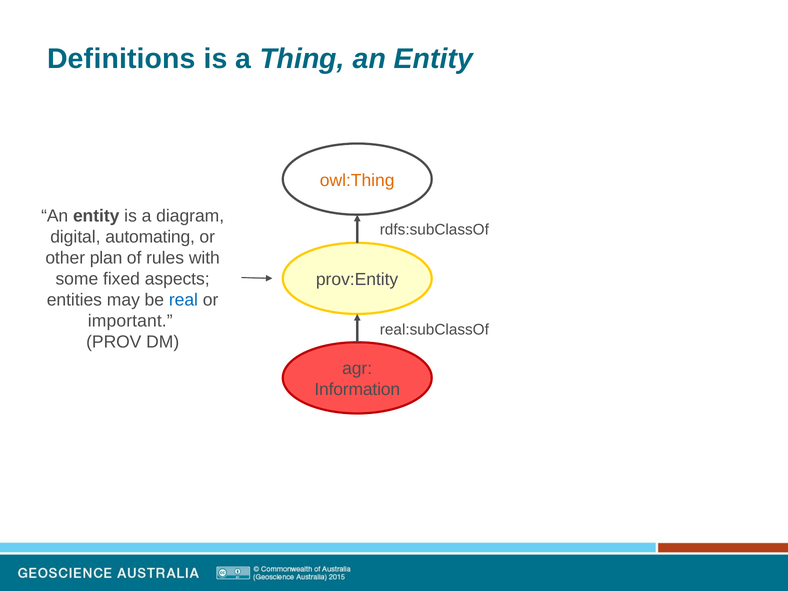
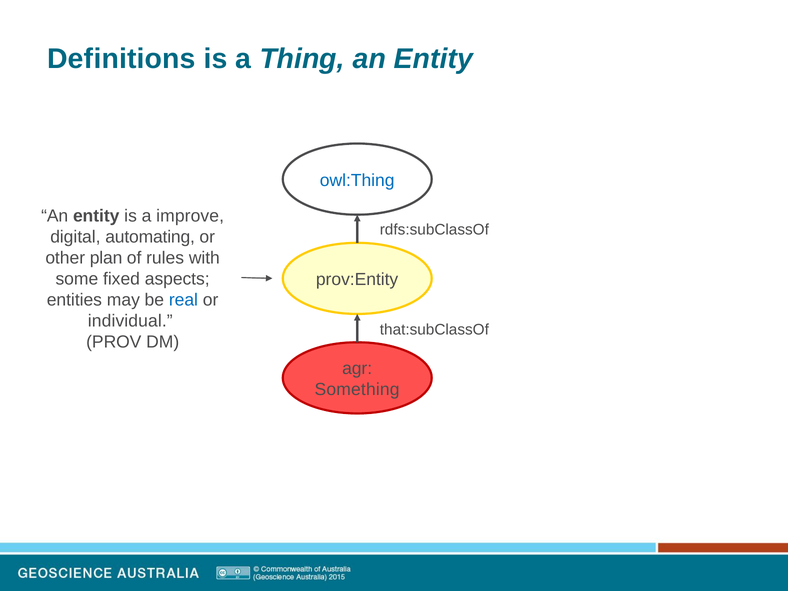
owl:Thing colour: orange -> blue (357, 180)
diagram: diagram -> improve (190, 216)
important: important -> individual (130, 321)
real:subClassOf: real:subClassOf -> that:subClassOf (434, 330)
Information: Information -> Something (357, 390)
